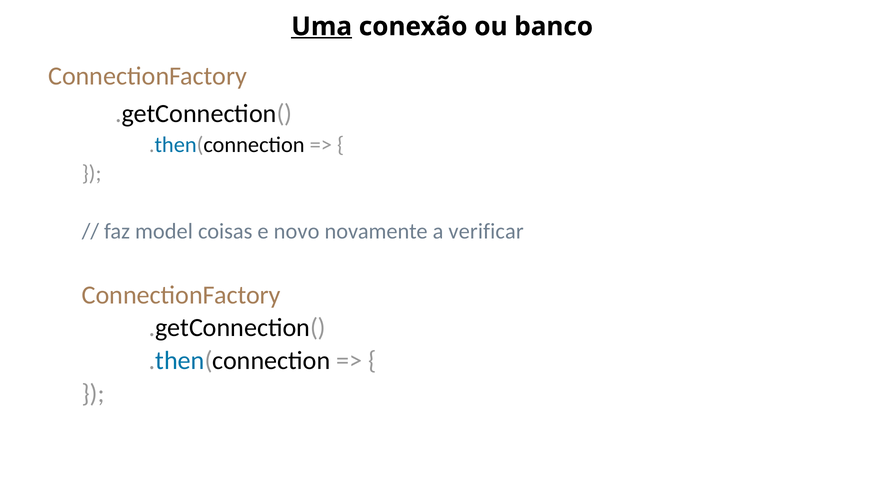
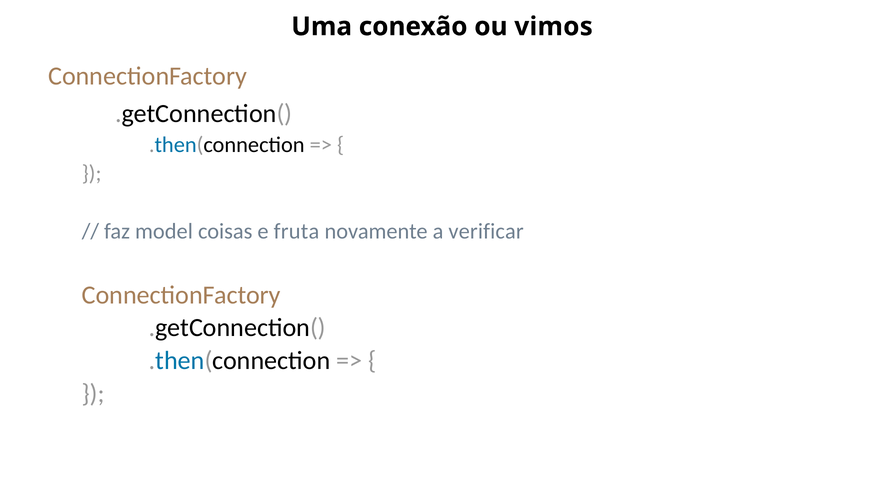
Uma underline: present -> none (322, 27)
banco: banco -> vimos (554, 27)
novo: novo -> fruta (296, 231)
